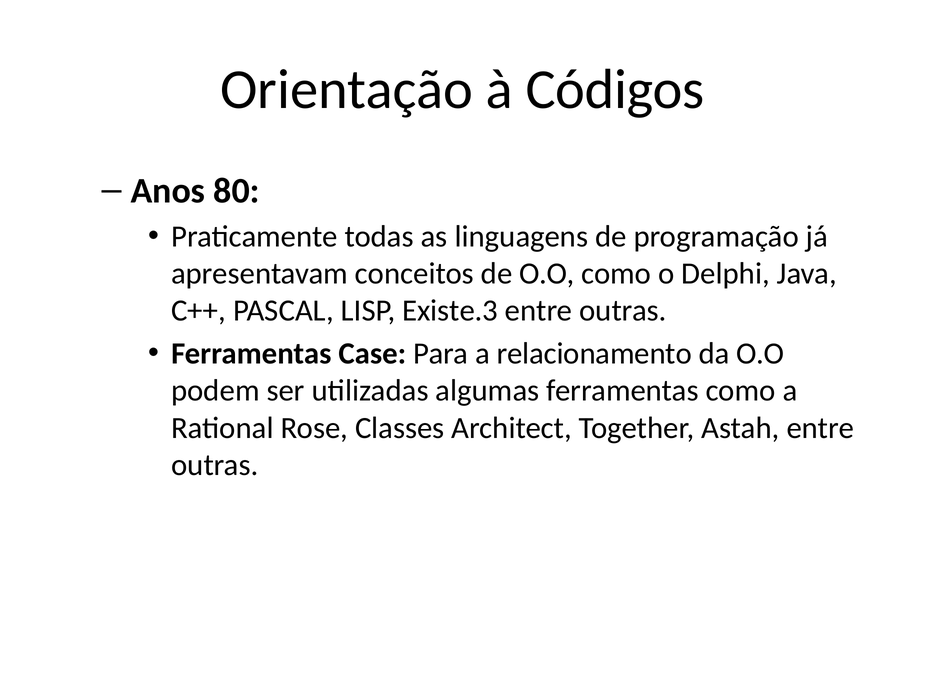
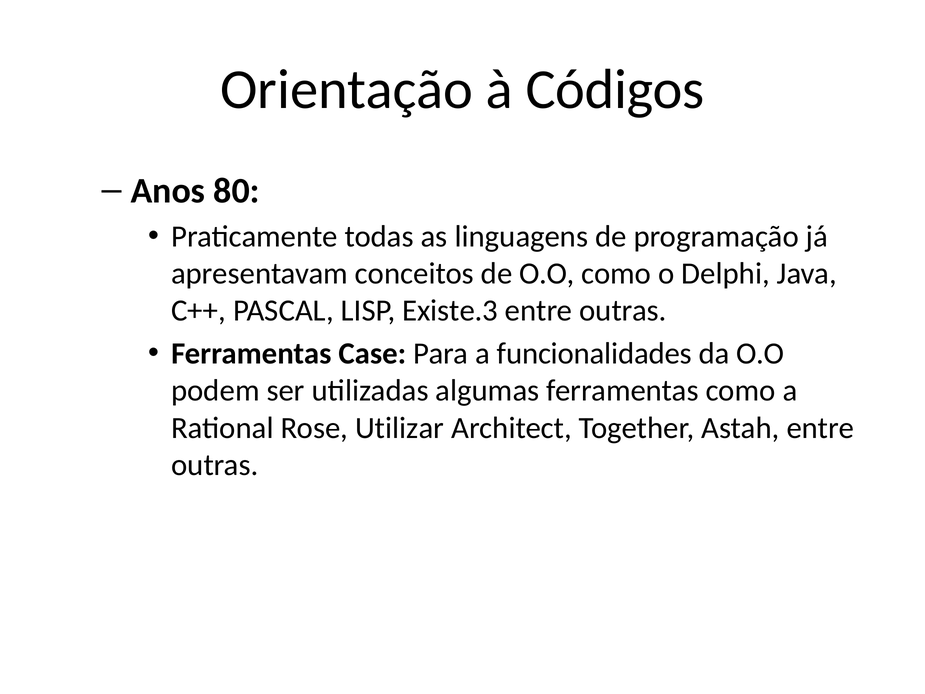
relacionamento: relacionamento -> funcionalidades (594, 354)
Classes: Classes -> Utilizar (400, 428)
